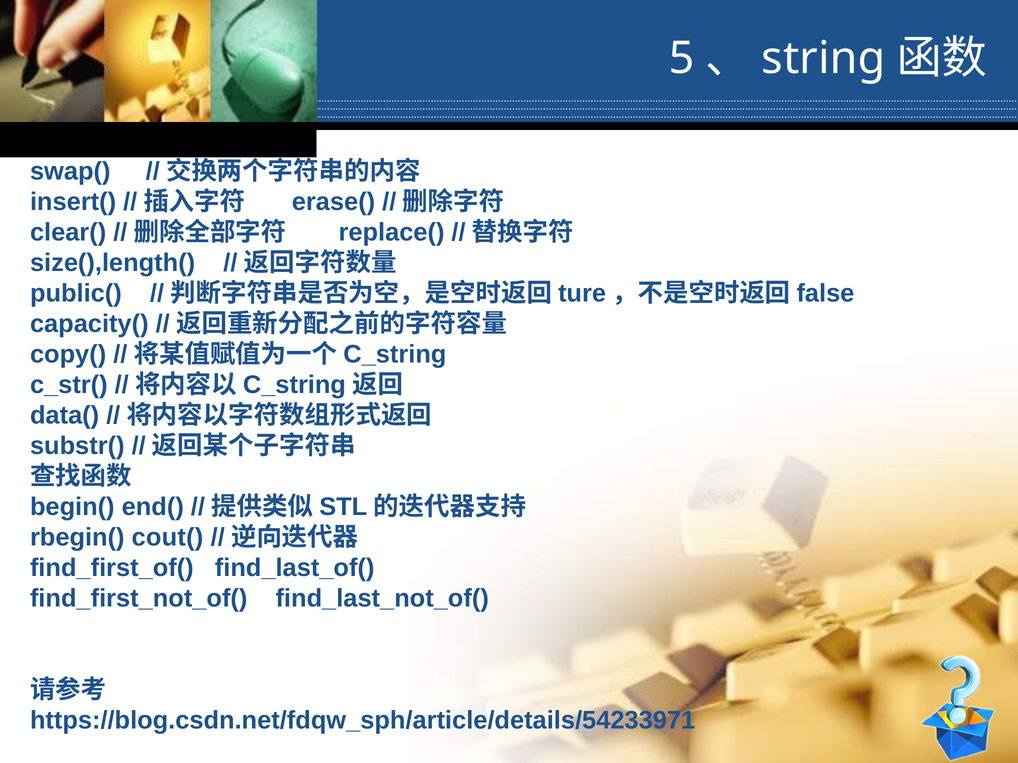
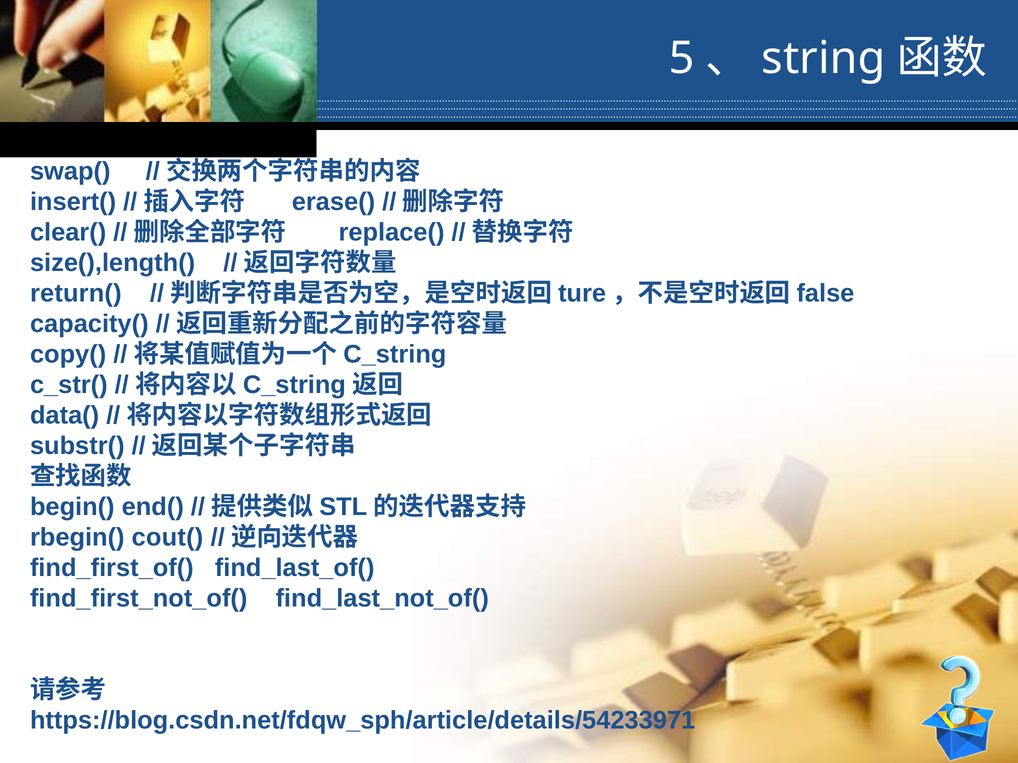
public(: public( -> return( (76, 293)
